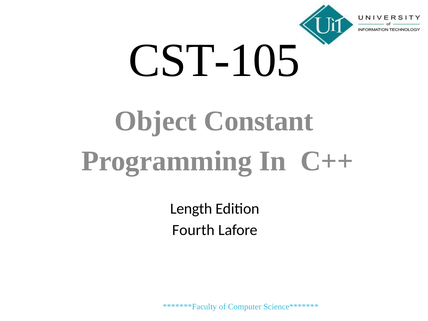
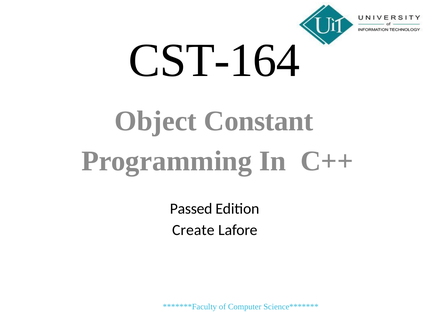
CST-105: CST-105 -> CST-164 (214, 60)
Length: Length -> Passed (191, 209)
Fourth: Fourth -> Create (193, 230)
